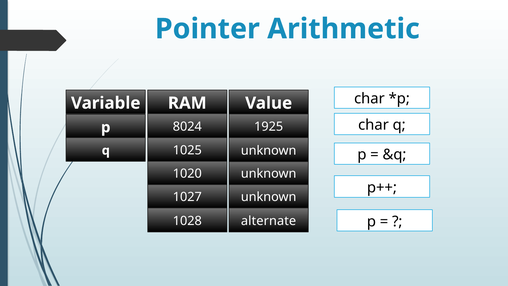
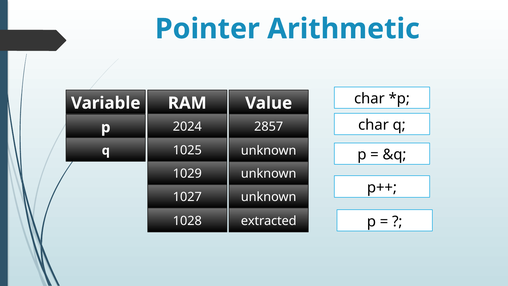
8024: 8024 -> 2024 (187, 127)
1925: 1925 -> 2857 (269, 127)
1020: 1020 -> 1029 (187, 174)
alternate: alternate -> extracted (269, 221)
